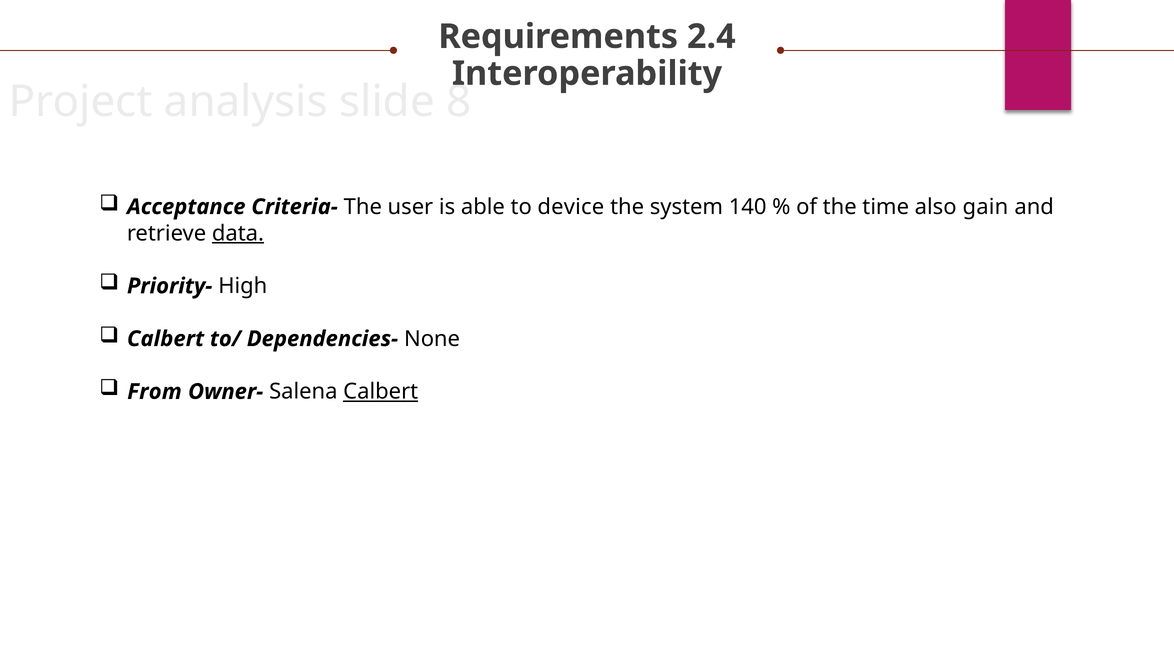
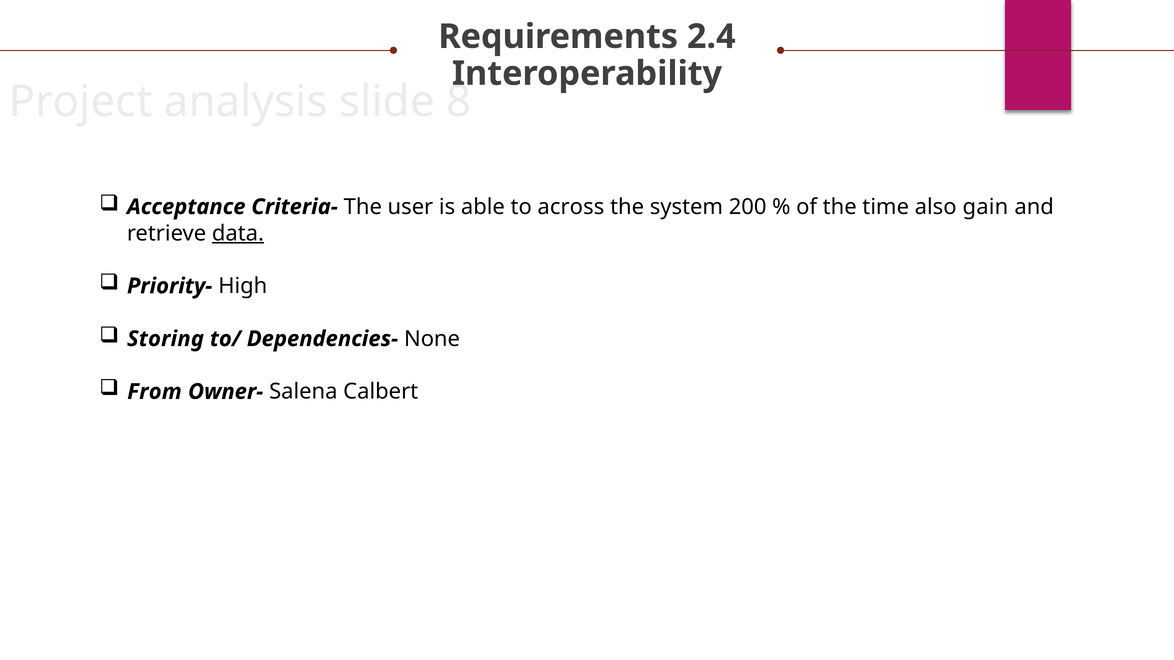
device: device -> across (571, 207)
140: 140 -> 200 (748, 207)
Calbert: Calbert -> Storing (165, 339)
Calbert underline: present -> none (381, 392)
